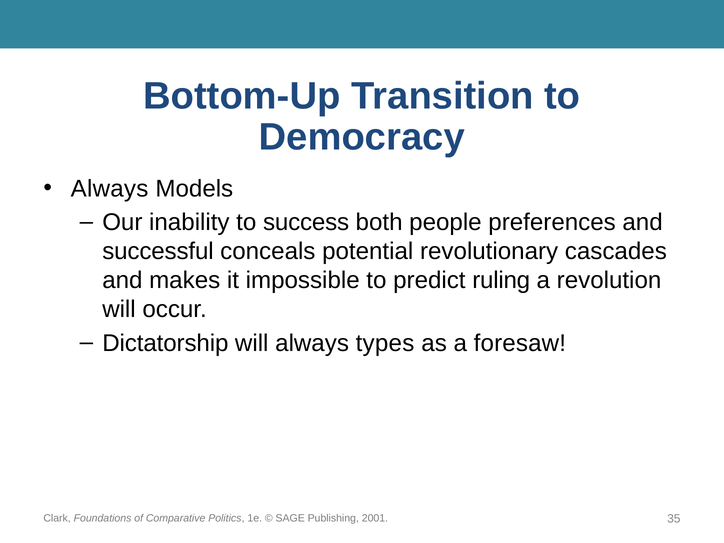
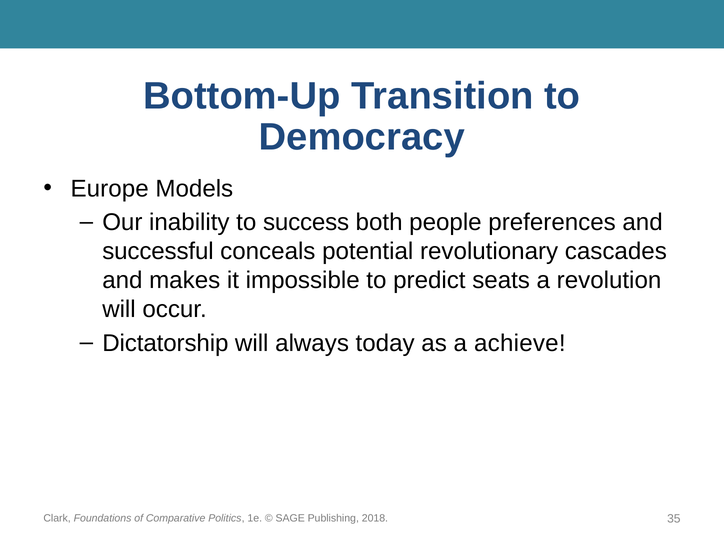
Always: Always -> Europe (110, 189)
ruling: ruling -> seats (501, 280)
types: types -> today (385, 343)
foresaw: foresaw -> achieve (520, 343)
2001: 2001 -> 2018 (375, 518)
